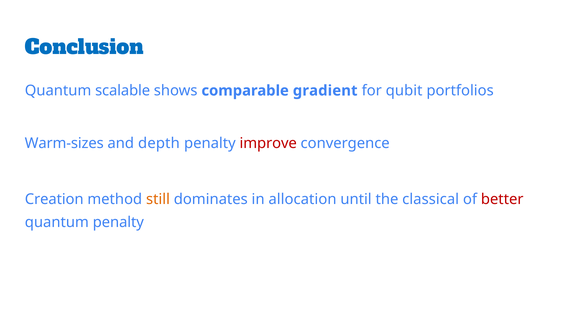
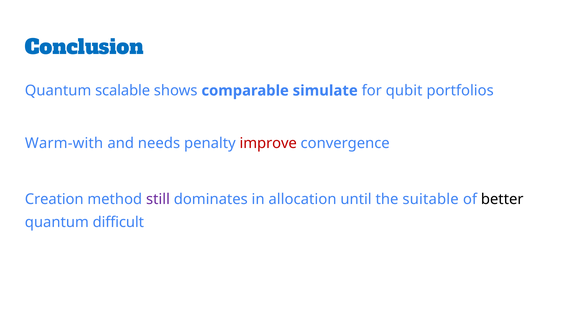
gradient: gradient -> simulate (325, 91)
Warm-sizes: Warm-sizes -> Warm-with (64, 143)
depth: depth -> needs (159, 143)
still colour: orange -> purple (158, 199)
classical: classical -> suitable (431, 199)
better colour: red -> black (502, 199)
quantum penalty: penalty -> difficult (118, 222)
